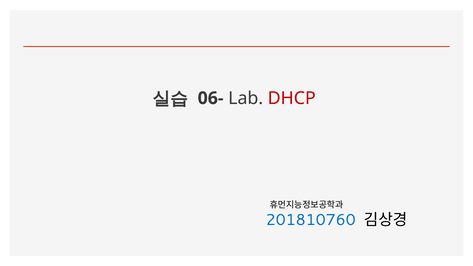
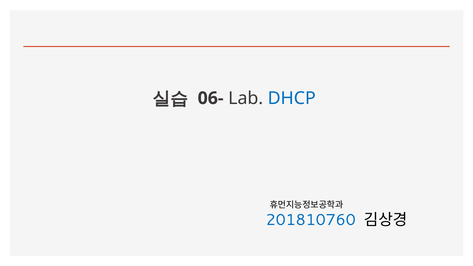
DHCP colour: red -> blue (292, 98)
